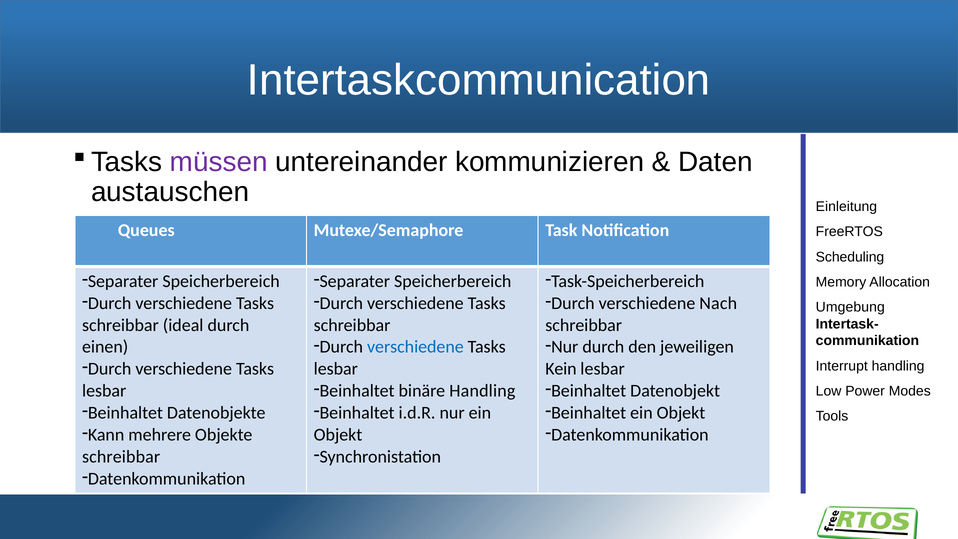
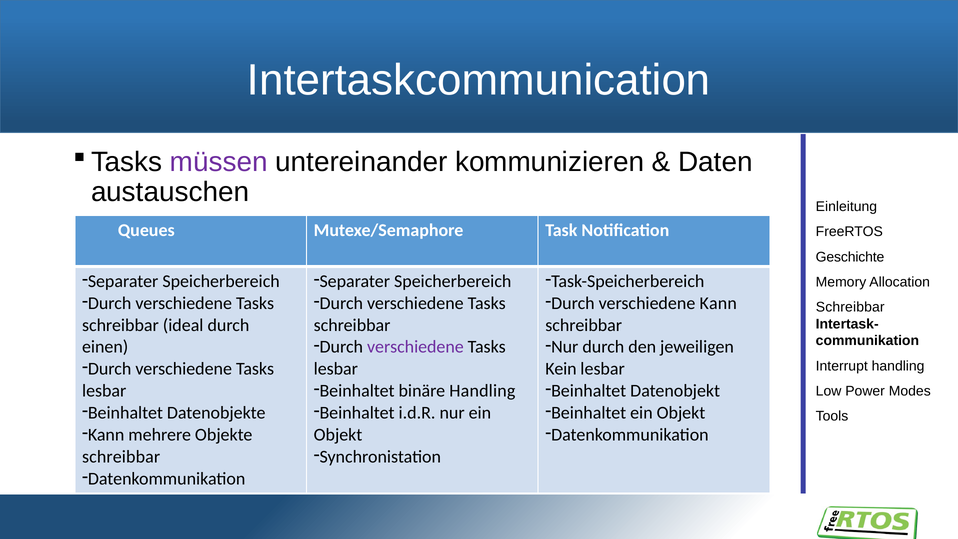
Scheduling: Scheduling -> Geschichte (850, 257)
verschiedene Nach: Nach -> Kann (718, 303)
Umgebung: Umgebung -> Schreibbar (850, 307)
verschiedene colour: blue -> purple (415, 347)
